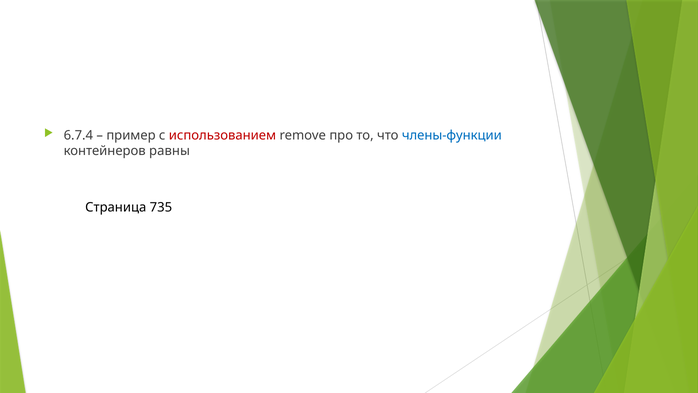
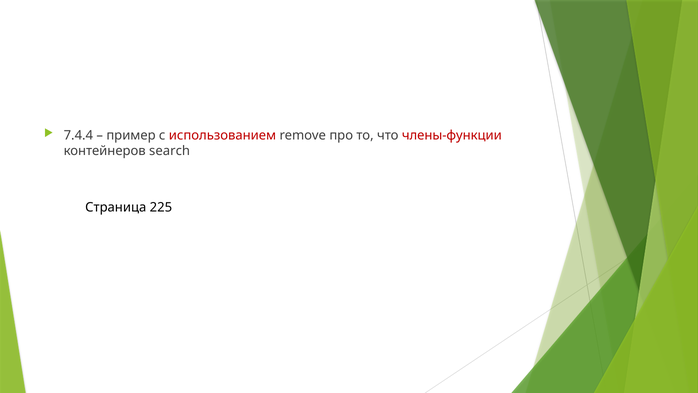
6.7.4: 6.7.4 -> 7.4.4 (78, 135)
члены-функции colour: blue -> red (452, 135)
равны: равны -> search (170, 151)
735: 735 -> 225 (161, 207)
